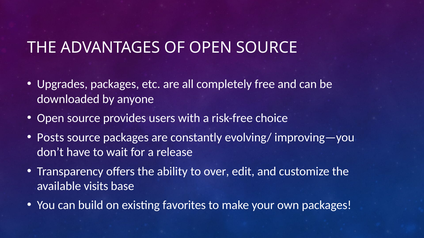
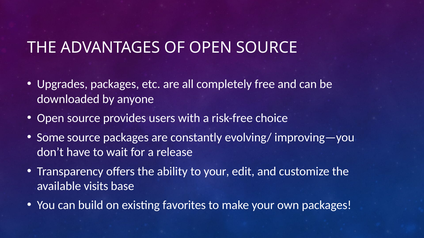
Posts: Posts -> Some (51, 138)
to over: over -> your (216, 172)
